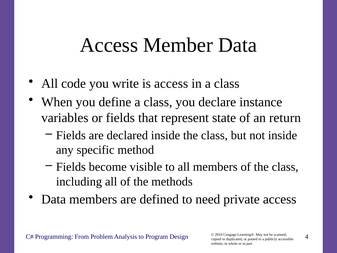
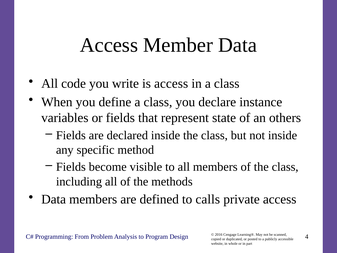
return: return -> others (285, 118)
need: need -> calls (208, 199)
